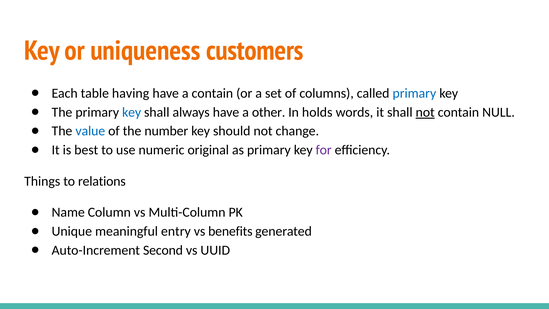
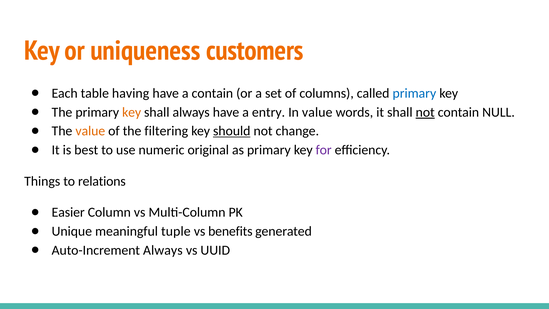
key colour: blue -> orange (132, 112)
other: other -> entry (269, 112)
In holds: holds -> value (317, 112)
value colour: blue -> orange (90, 131)
number: number -> filtering (166, 131)
should underline: none -> present (232, 131)
Name: Name -> Easier (68, 212)
entry: entry -> tuple (176, 231)
Auto-Increment Second: Second -> Always (163, 250)
